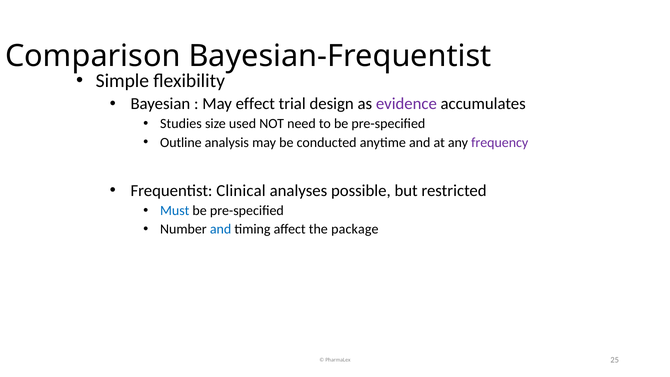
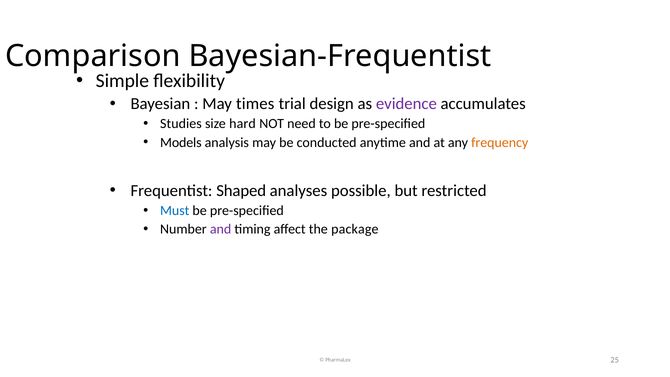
effect: effect -> times (255, 104)
used: used -> hard (242, 124)
Outline: Outline -> Models (181, 142)
frequency colour: purple -> orange (500, 142)
Clinical: Clinical -> Shaped (241, 191)
and colour: blue -> purple (221, 229)
